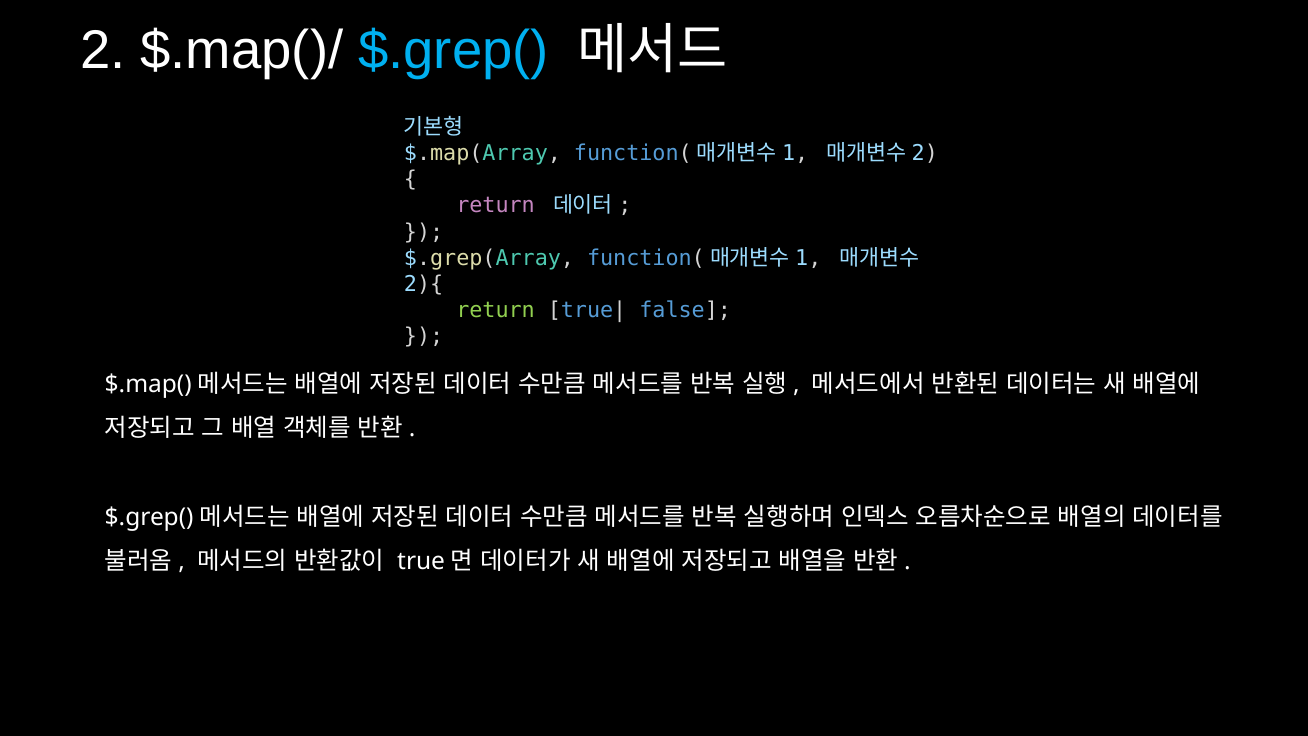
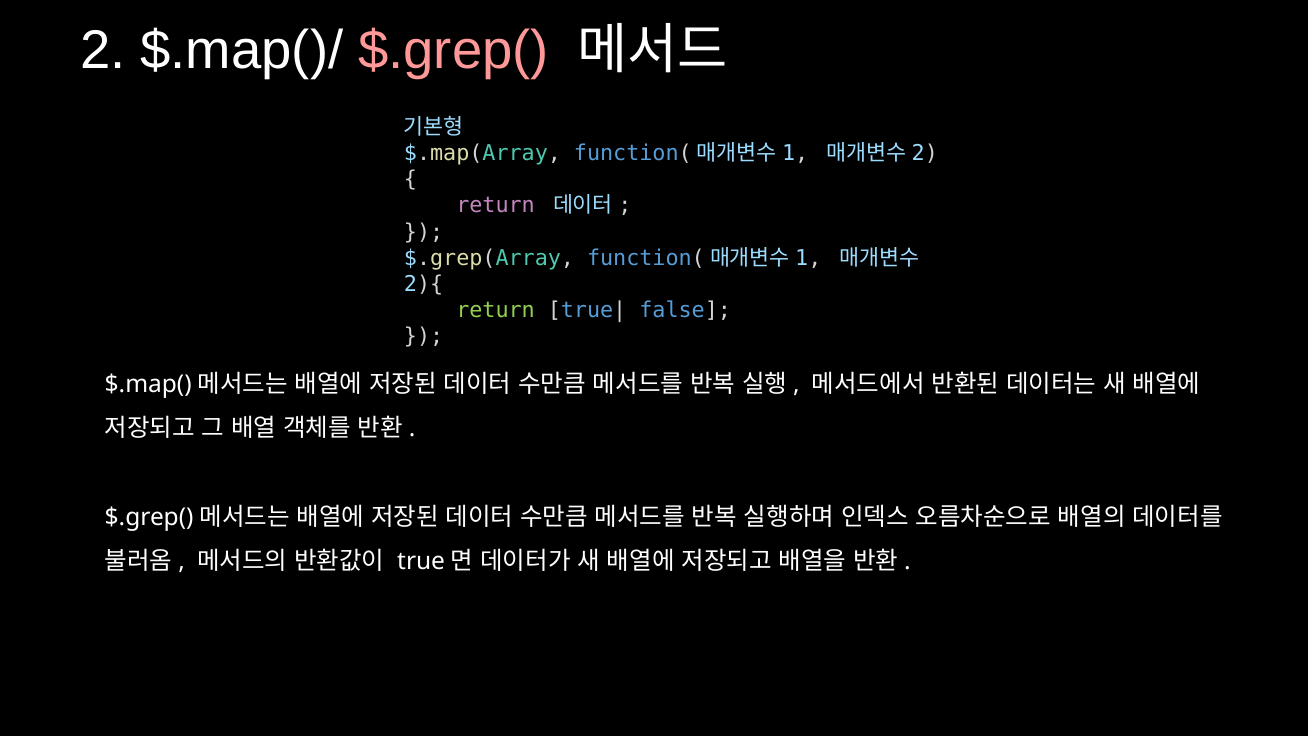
$.grep( colour: light blue -> pink (454, 50)
